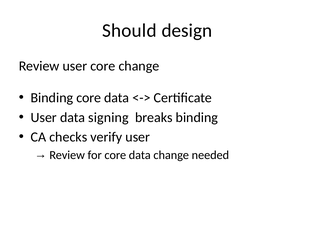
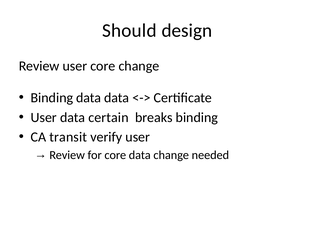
Binding core: core -> data (89, 98)
signing: signing -> certain (108, 117)
checks: checks -> transit (68, 137)
